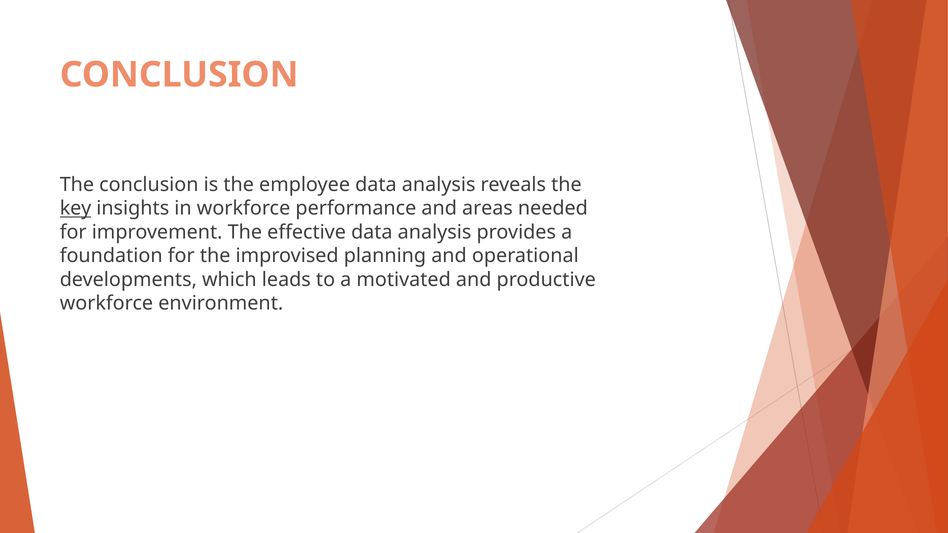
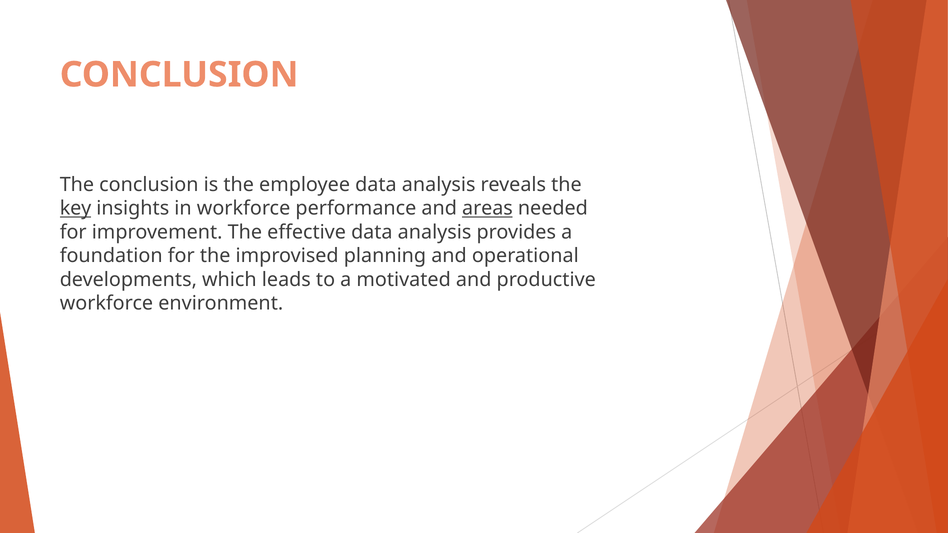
areas underline: none -> present (487, 209)
